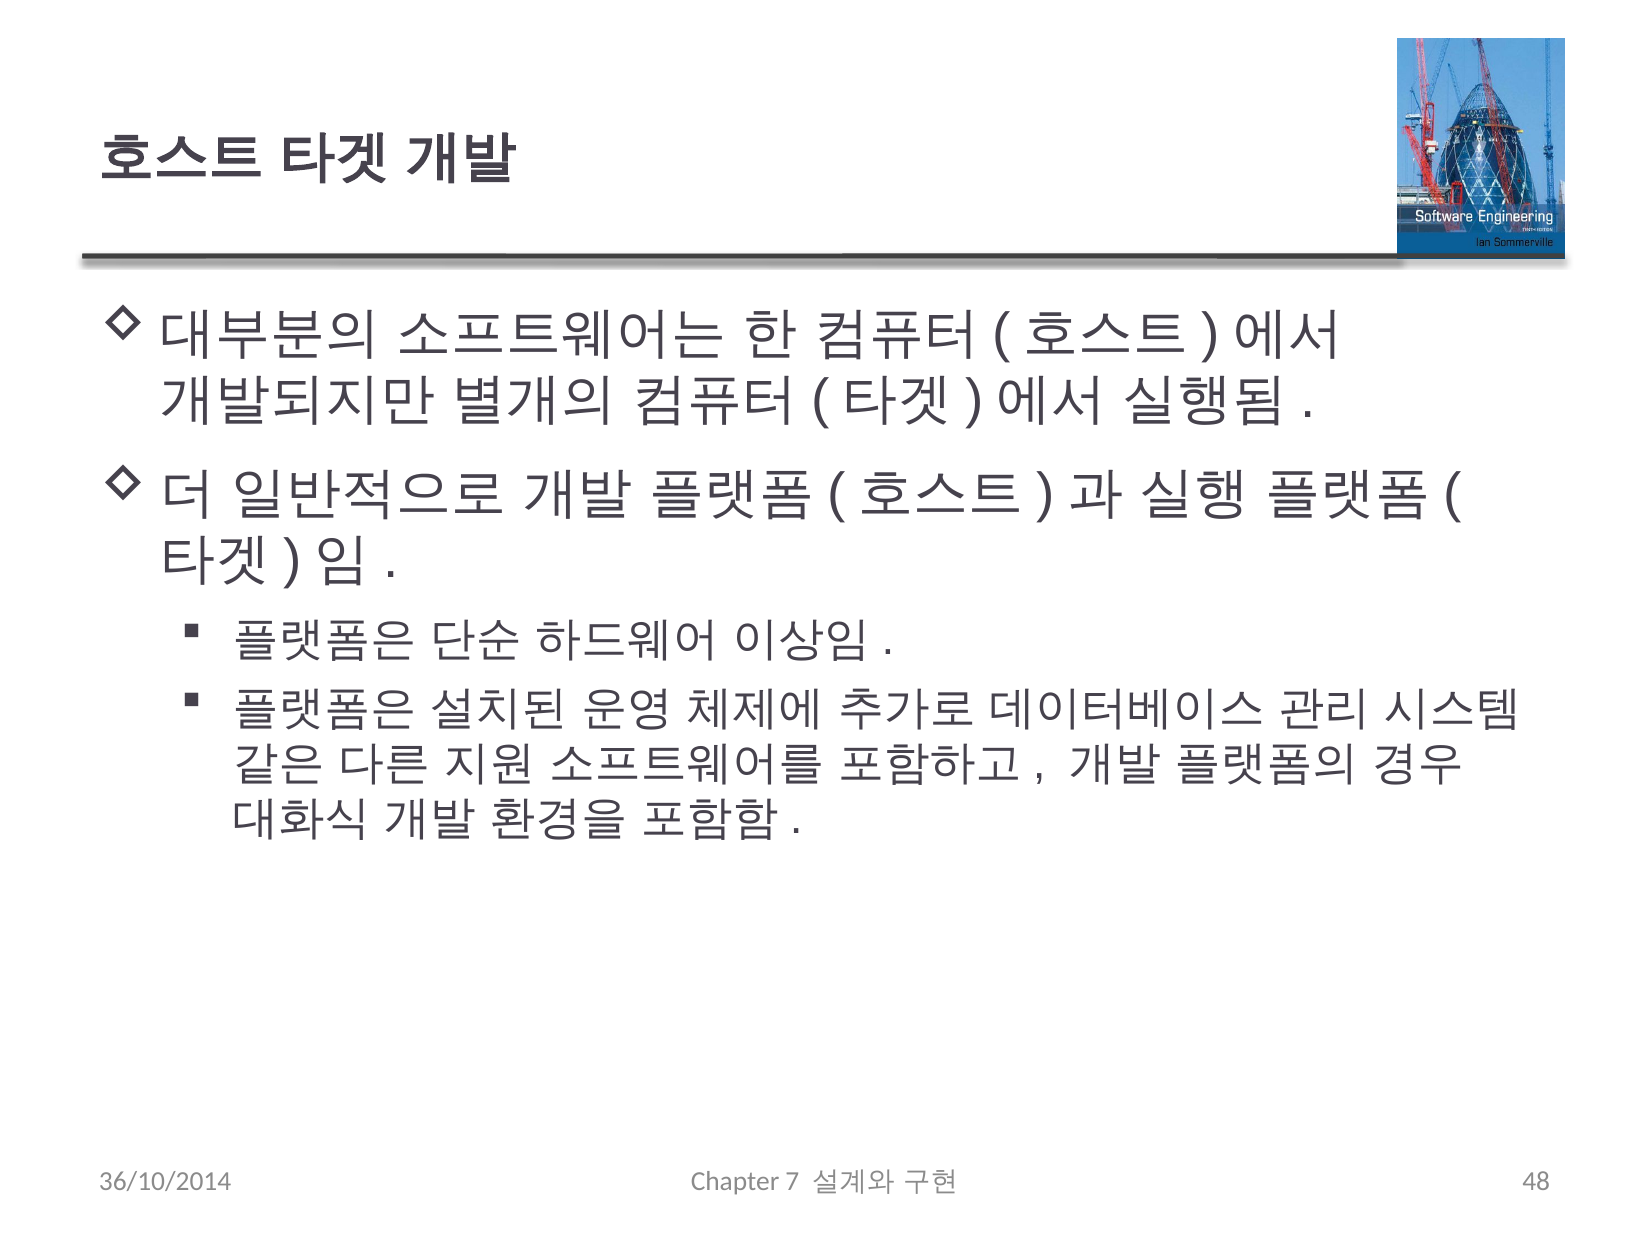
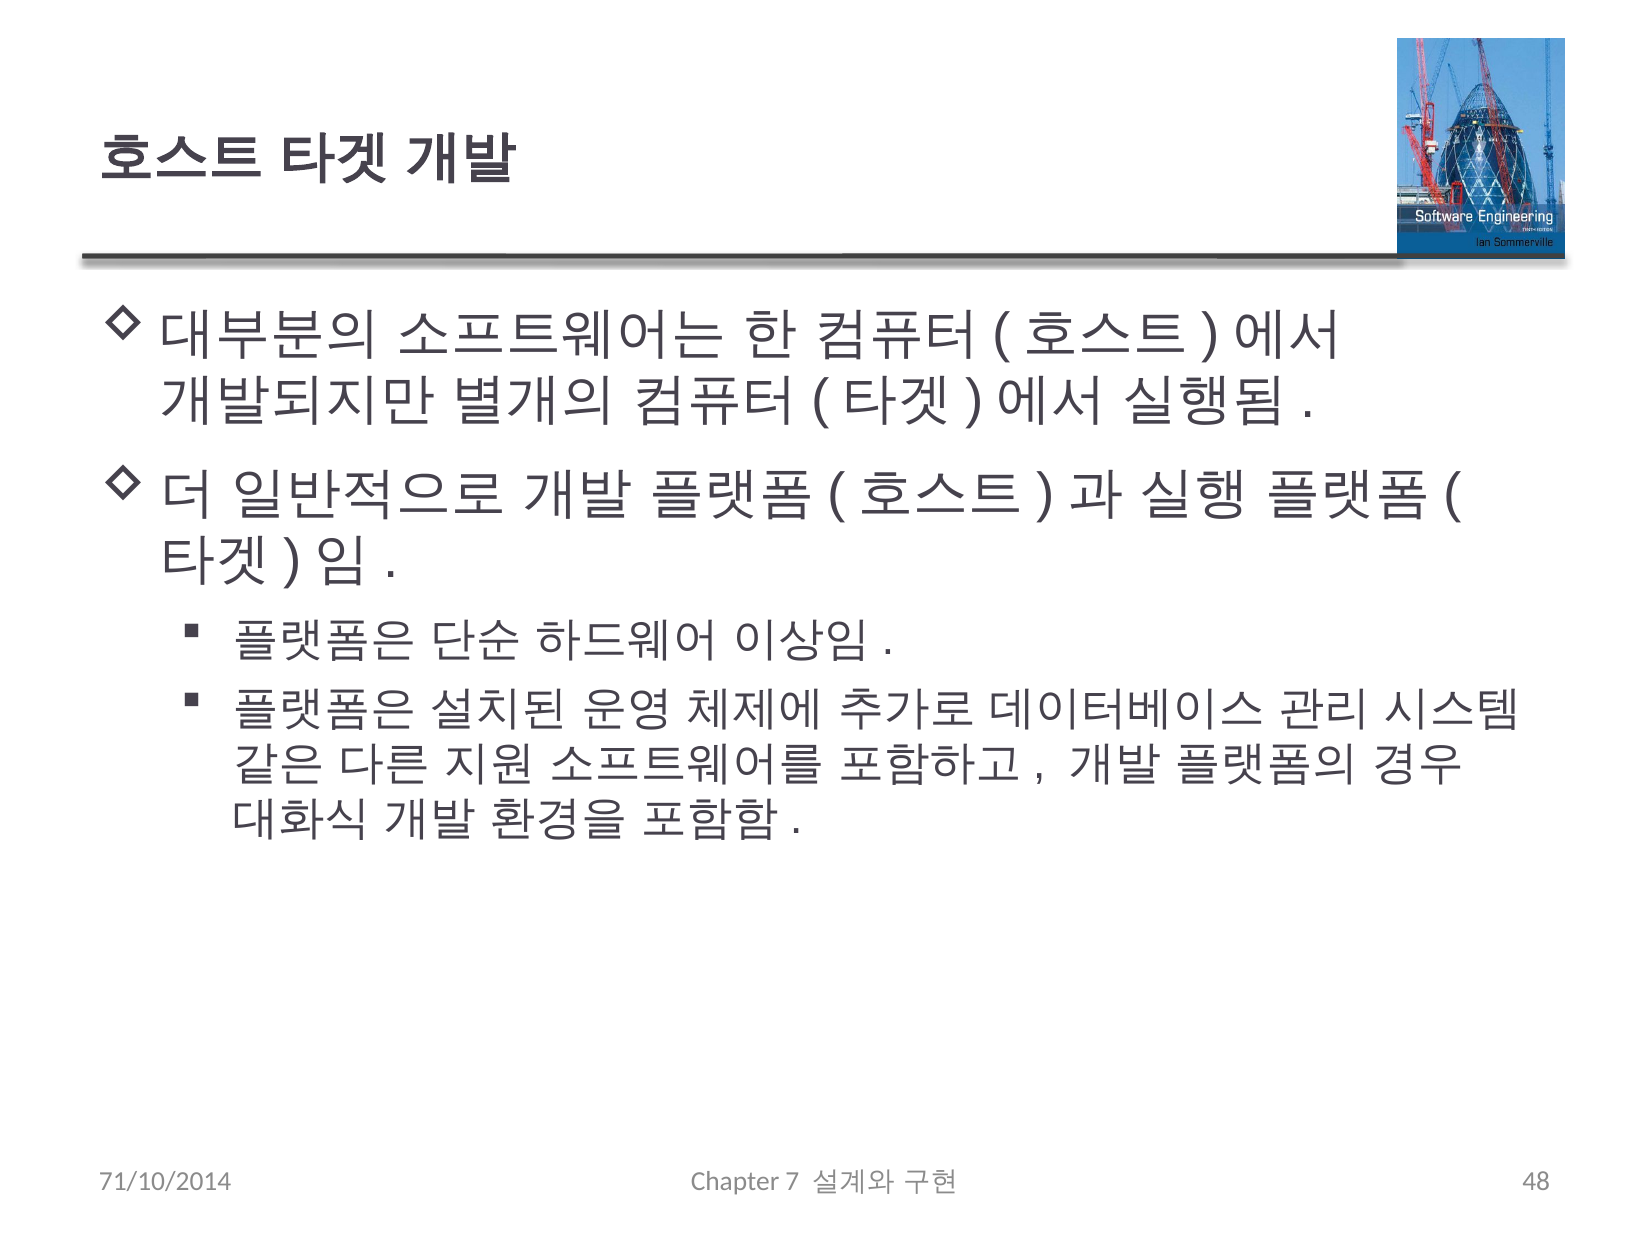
36/10/2014: 36/10/2014 -> 71/10/2014 (165, 1181)
